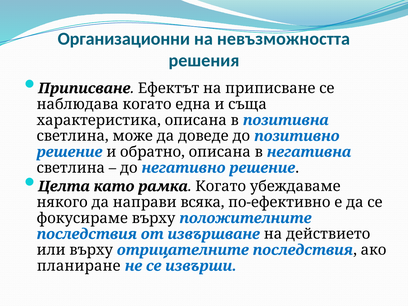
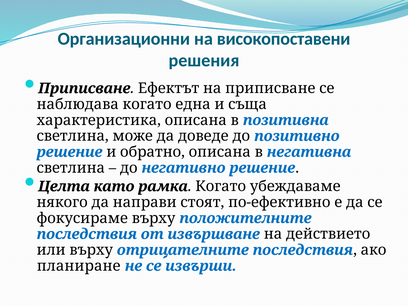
невъзможността: невъзможността -> високопоставени (284, 39)
всяка: всяка -> стоят (202, 202)
